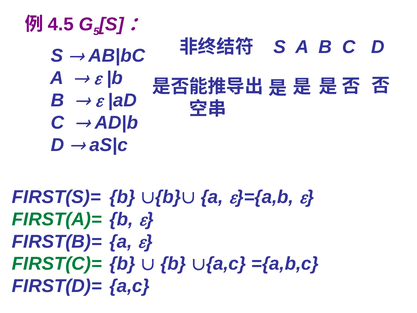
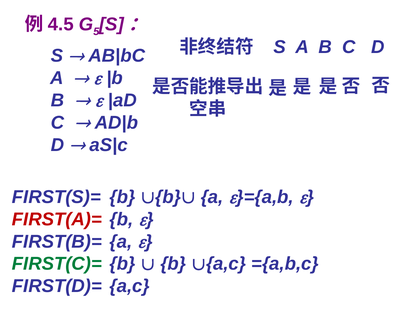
FIRST(A)= colour: green -> red (57, 219)
